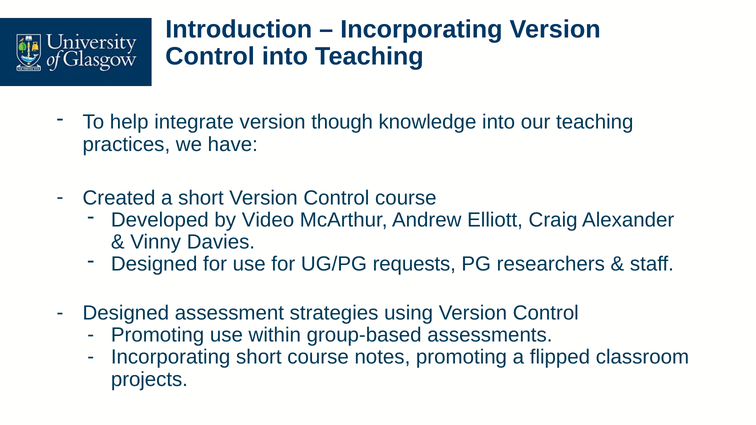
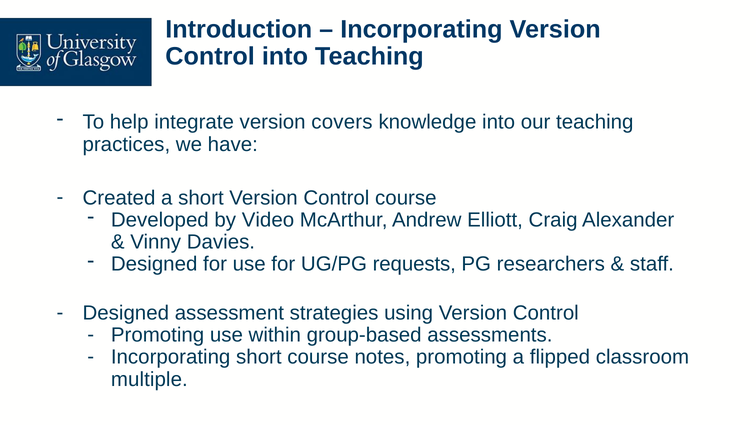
though: though -> covers (342, 122)
projects: projects -> multiple (149, 380)
